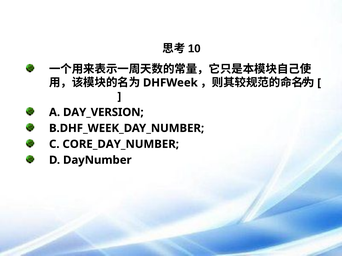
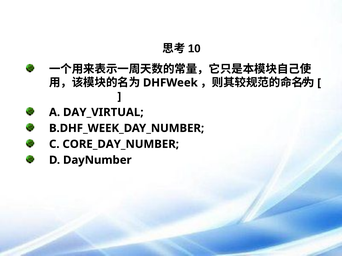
DAY_VERSION: DAY_VERSION -> DAY_VIRTUAL (103, 112)
